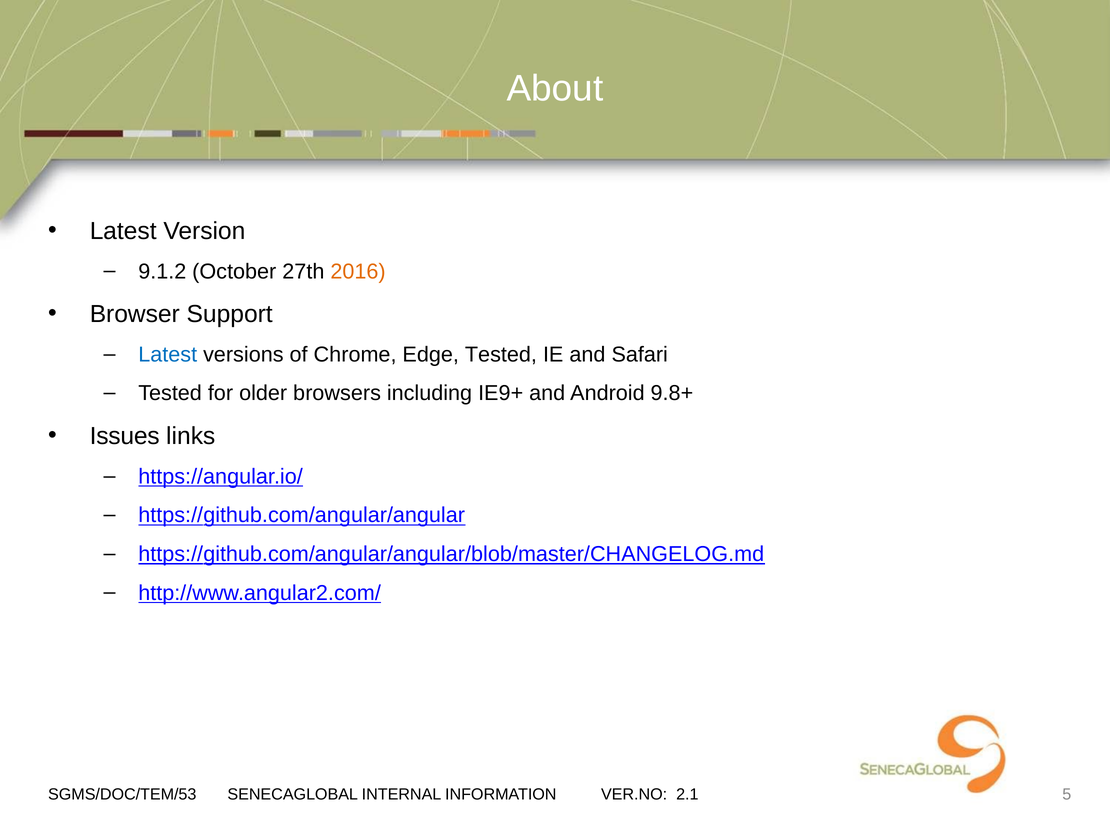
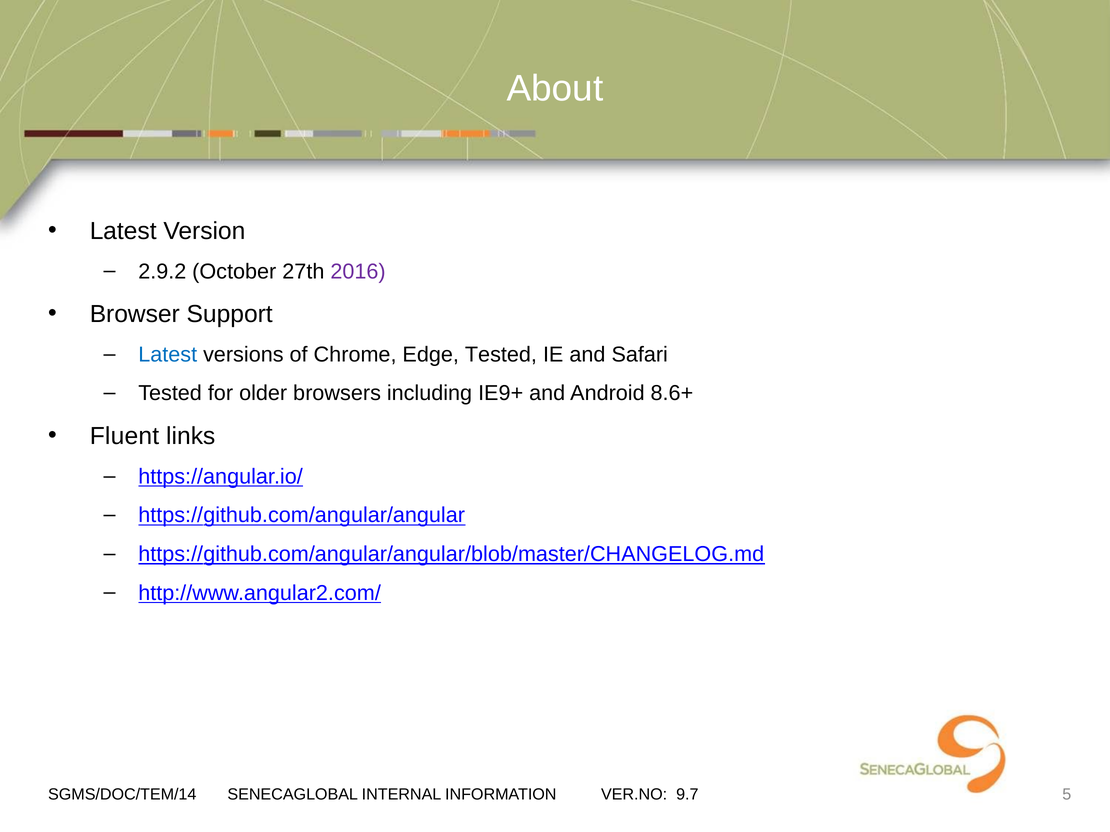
9.1.2: 9.1.2 -> 2.9.2 (162, 272)
2016 colour: orange -> purple (358, 272)
9.8+: 9.8+ -> 8.6+ (672, 394)
Issues: Issues -> Fluent (124, 436)
SGMS/DOC/TEM/53: SGMS/DOC/TEM/53 -> SGMS/DOC/TEM/14 (122, 795)
2.1: 2.1 -> 9.7 (687, 795)
